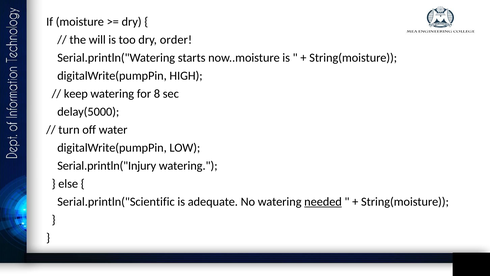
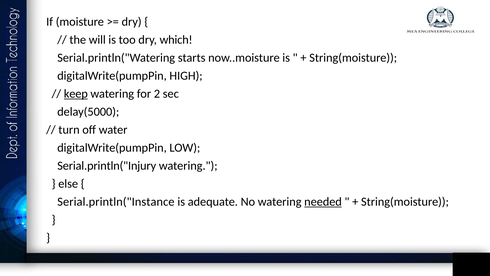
order: order -> which (176, 40)
keep underline: none -> present (76, 94)
8: 8 -> 2 (157, 94)
Serial.println("Scientific: Serial.println("Scientific -> Serial.println("Instance (116, 201)
